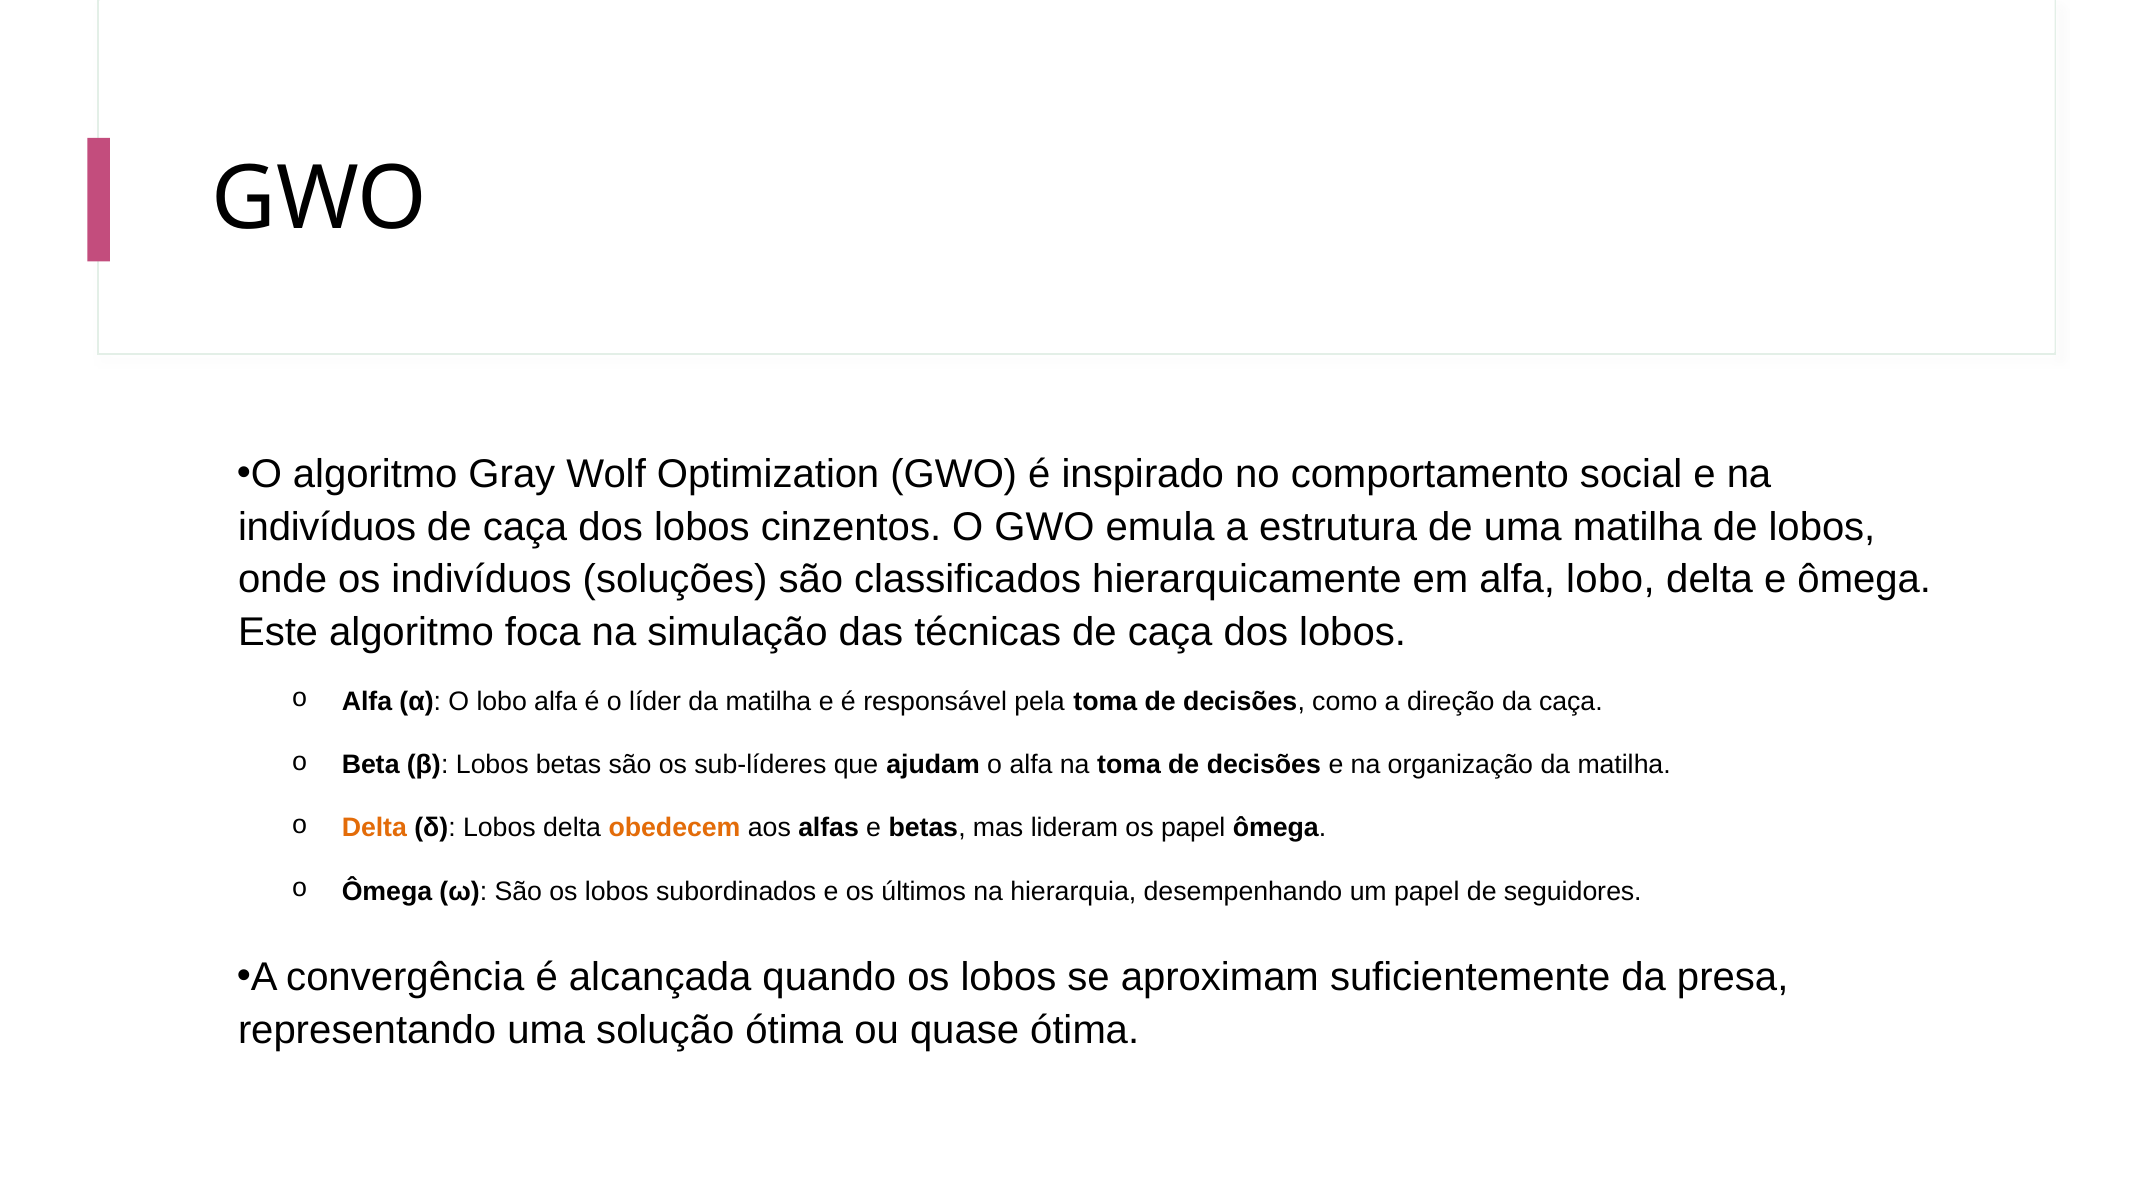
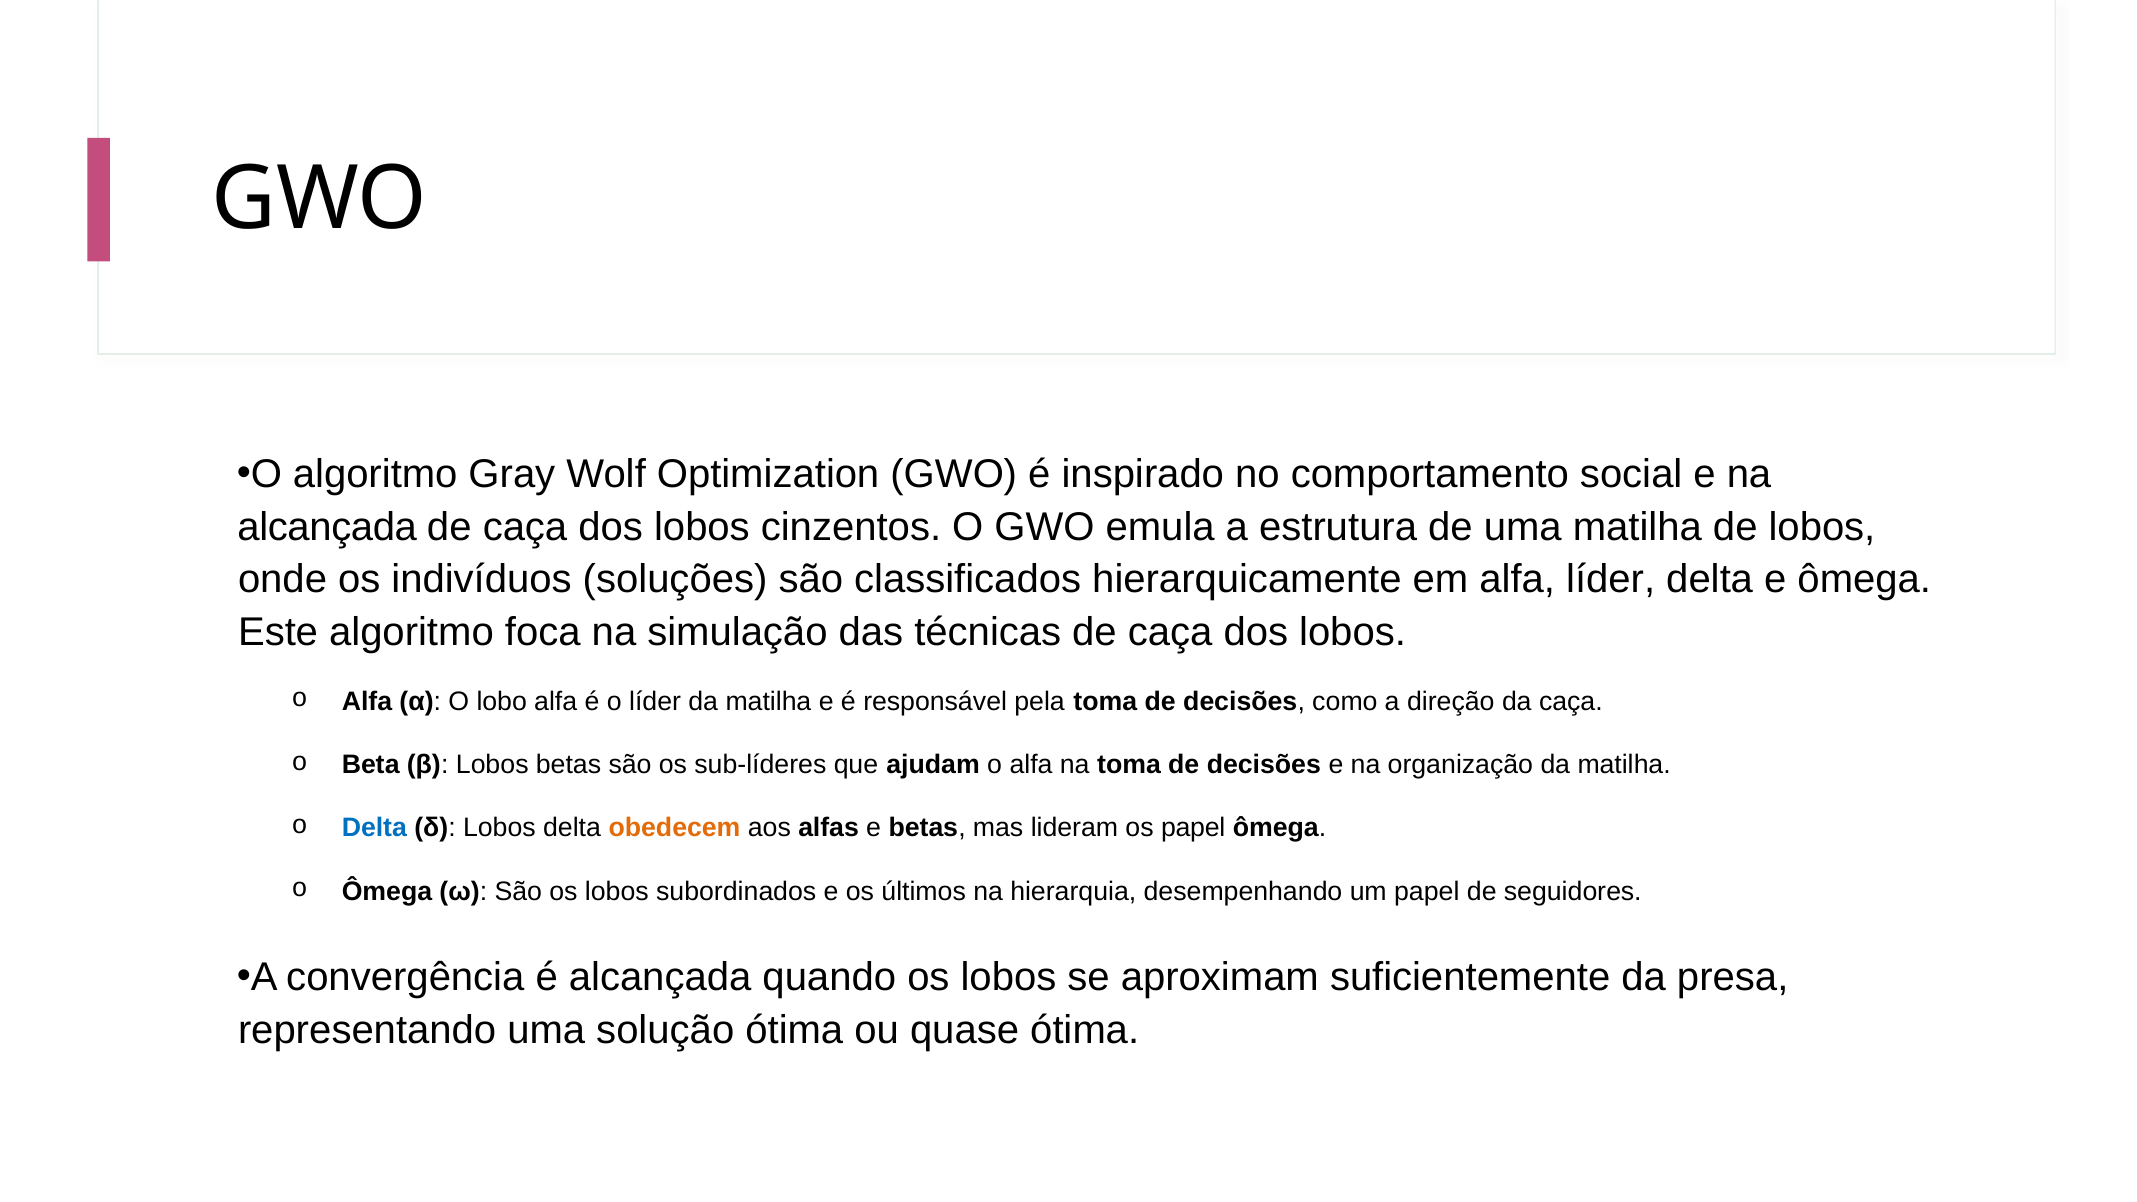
indivíduos: indivíduos -> alcançada (327, 527)
alfa lobo: lobo -> líder (1611, 580)
Delta colour: orange -> blue (374, 828)
